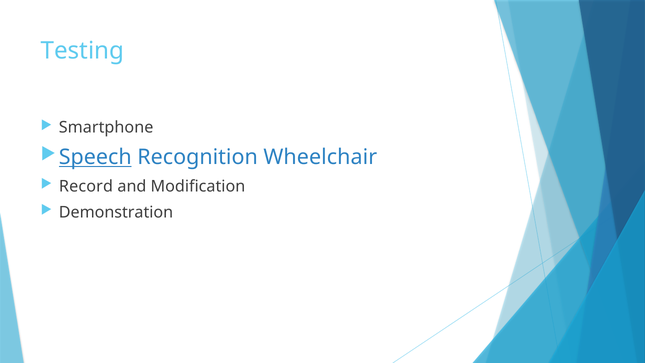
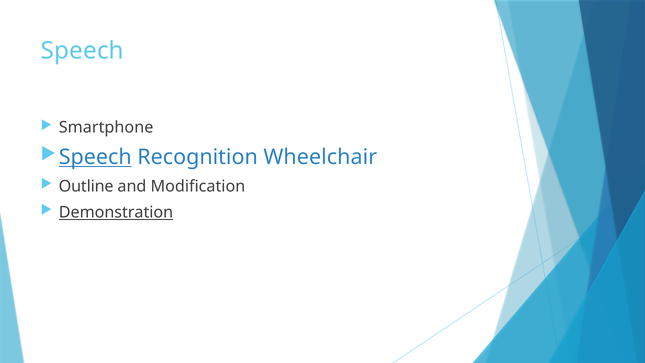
Testing: Testing -> Speech (82, 51)
Record: Record -> Outline (86, 186)
Demonstration underline: none -> present (116, 212)
